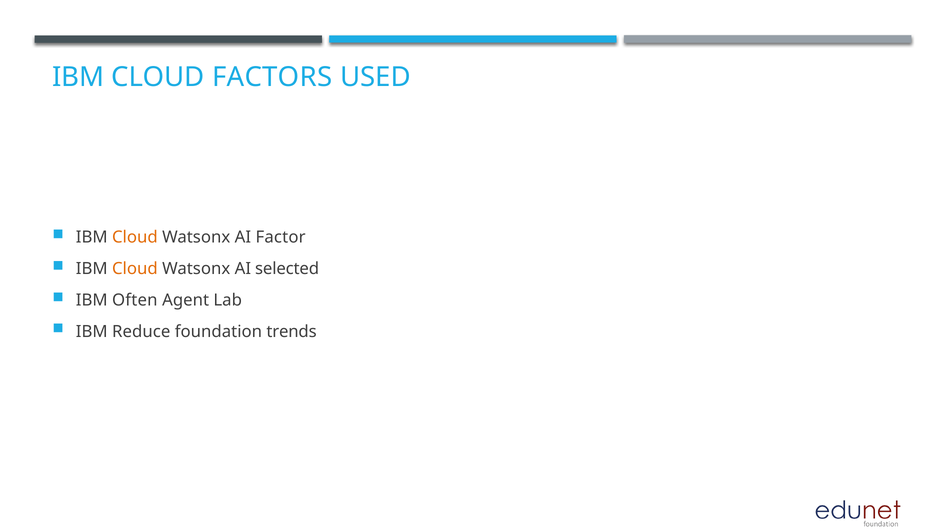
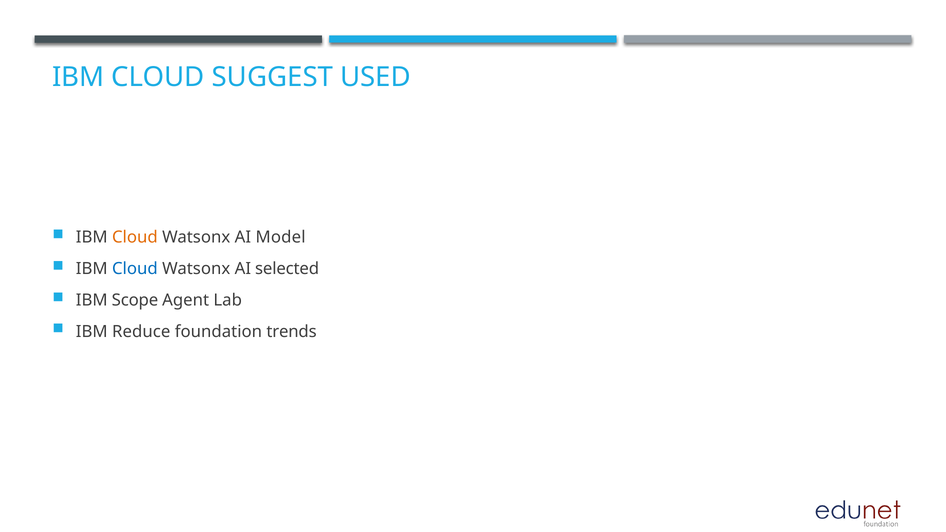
FACTORS: FACTORS -> SUGGEST (272, 77)
Factor: Factor -> Model (281, 237)
Cloud colour: orange -> blue (135, 269)
Often: Often -> Scope (135, 300)
